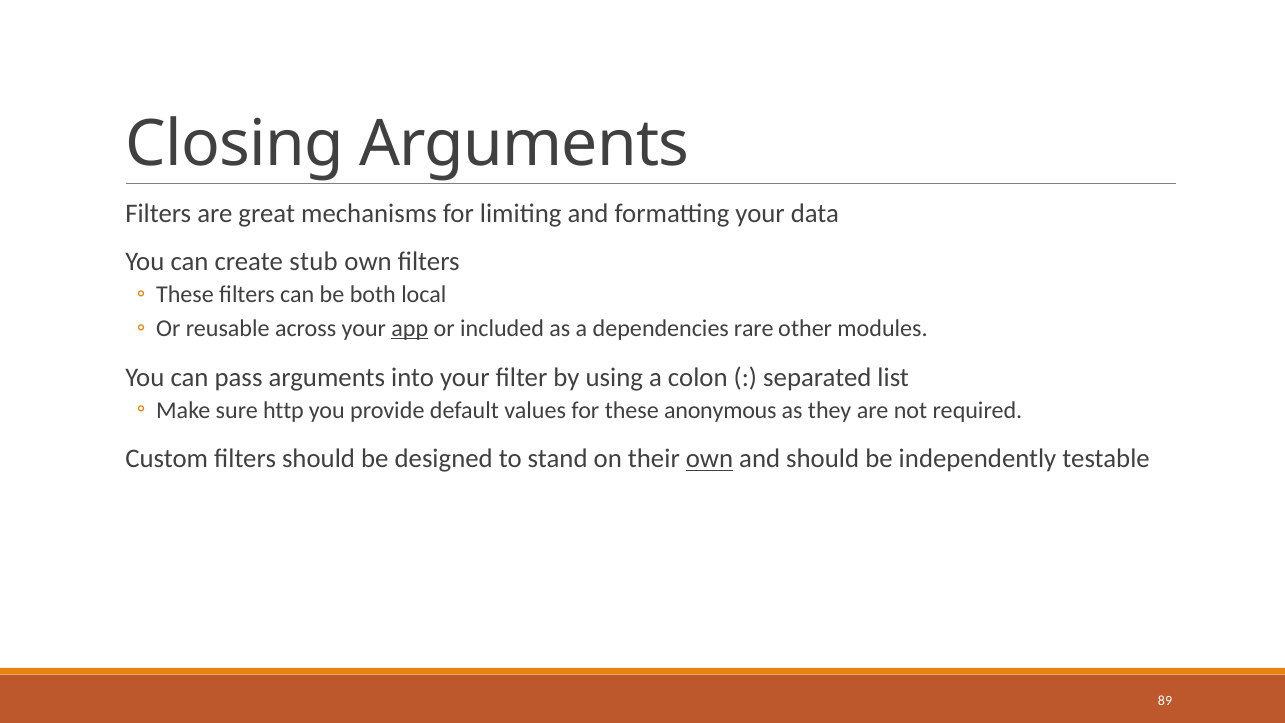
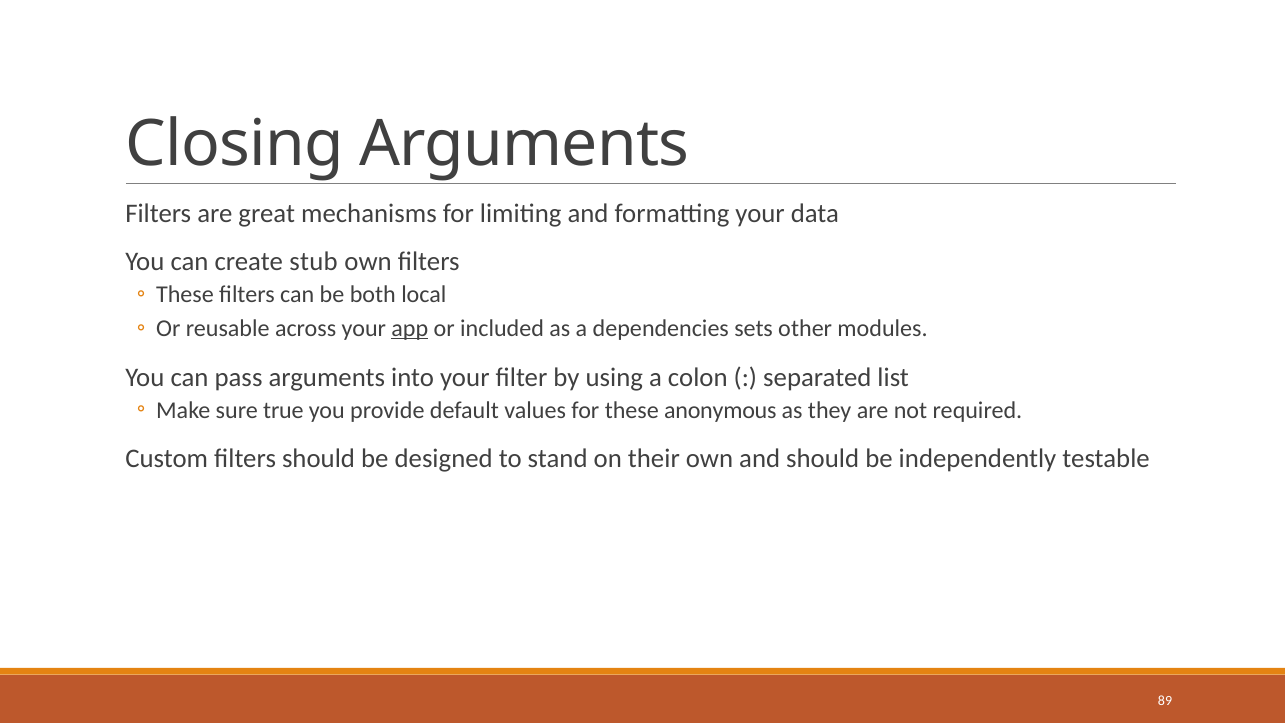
rare: rare -> sets (754, 328)
http: http -> true (283, 410)
own underline: present -> none (710, 459)
